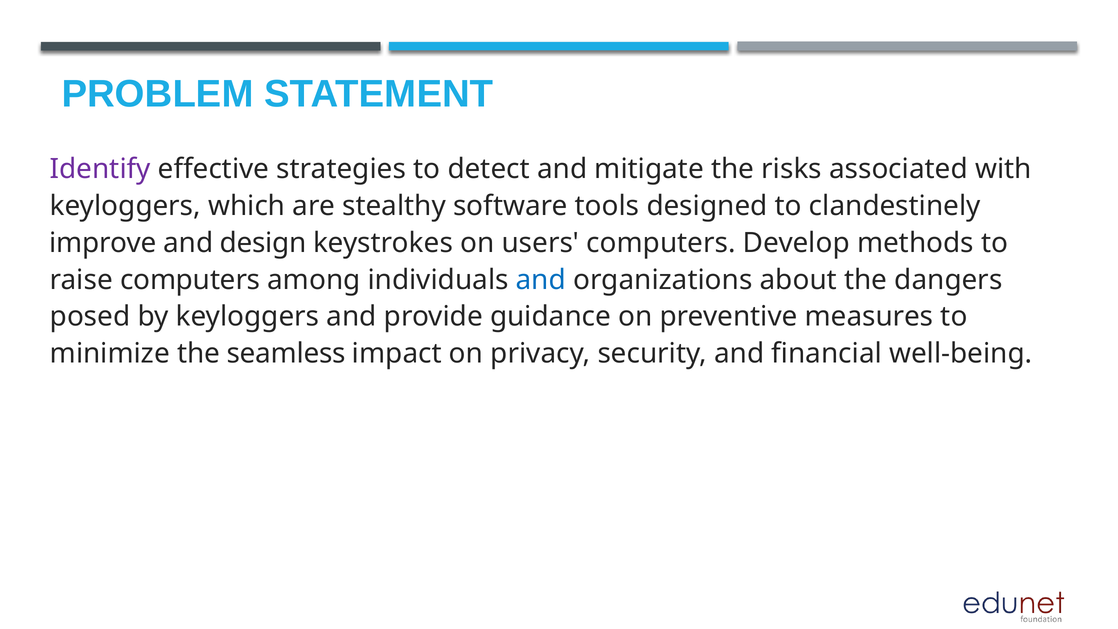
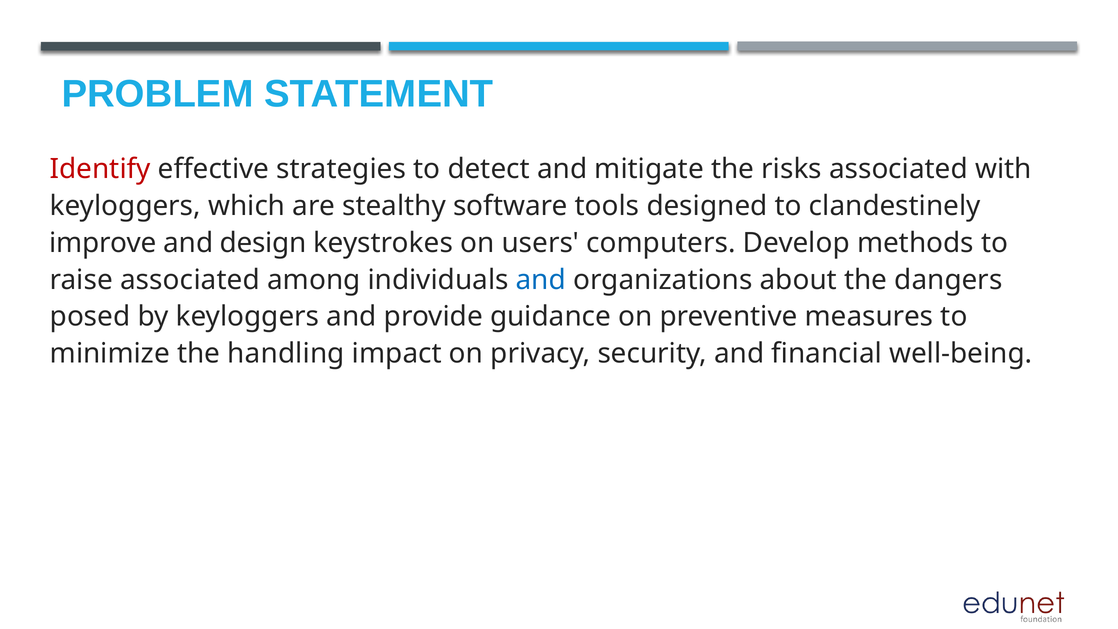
Identify colour: purple -> red (100, 169)
raise computers: computers -> associated (190, 280)
seamless: seamless -> handling (286, 354)
